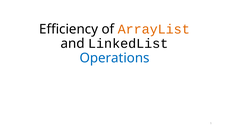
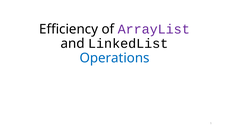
ArrayList colour: orange -> purple (154, 29)
